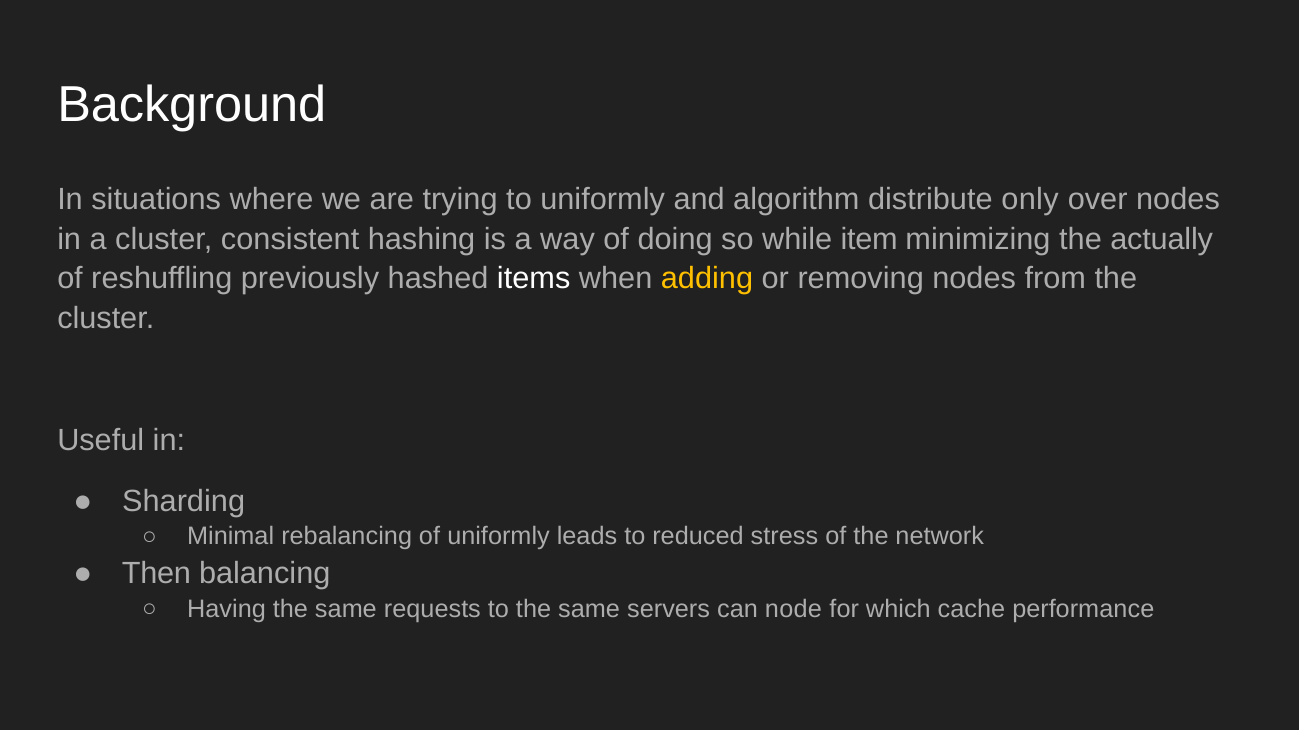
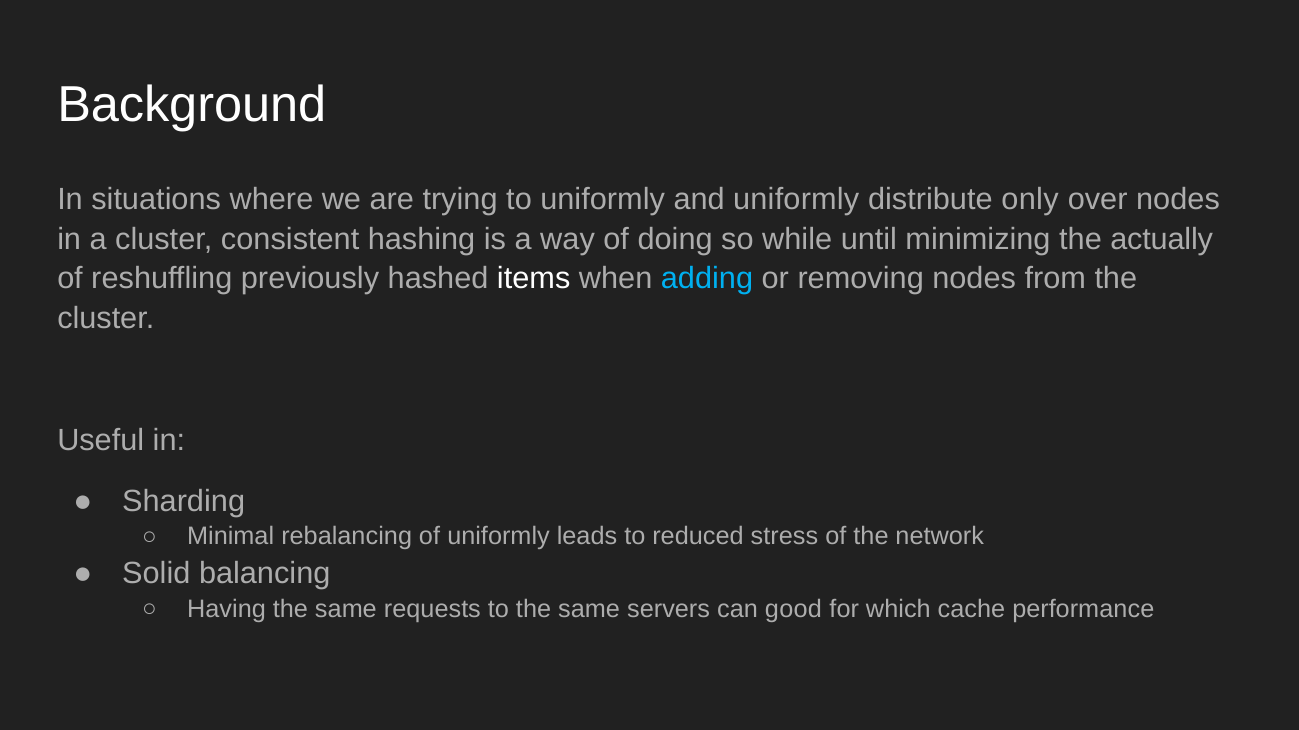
and algorithm: algorithm -> uniformly (796, 200)
item: item -> until (869, 239)
adding colour: yellow -> light blue (707, 279)
Then: Then -> Solid (156, 574)
node: node -> good (793, 609)
